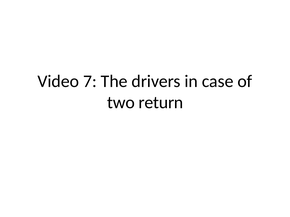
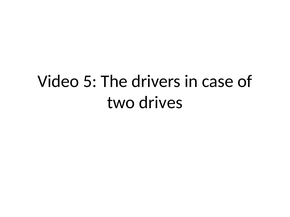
7: 7 -> 5 (90, 81)
return: return -> drives (161, 103)
